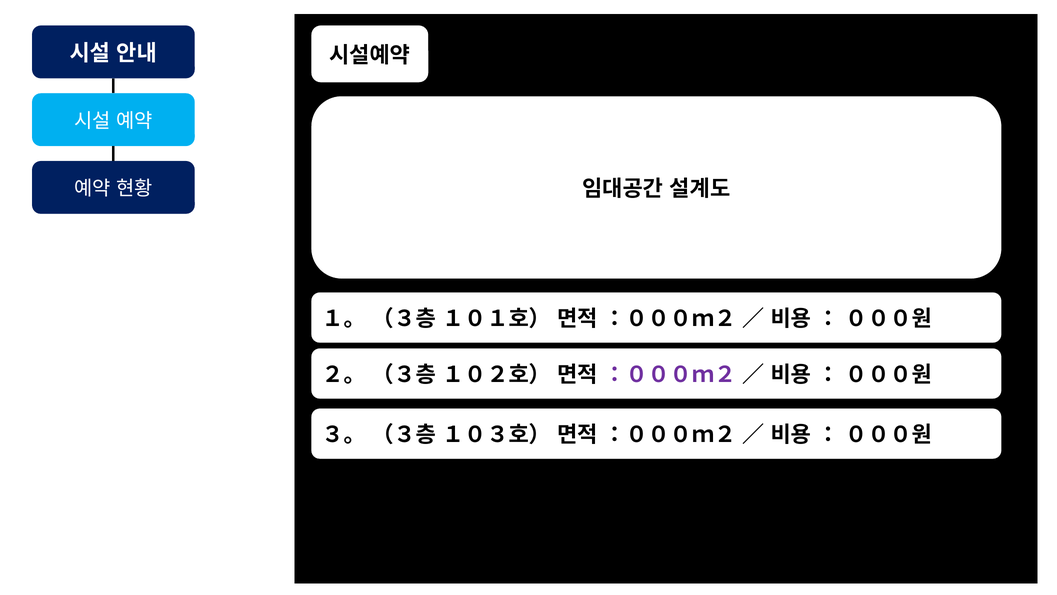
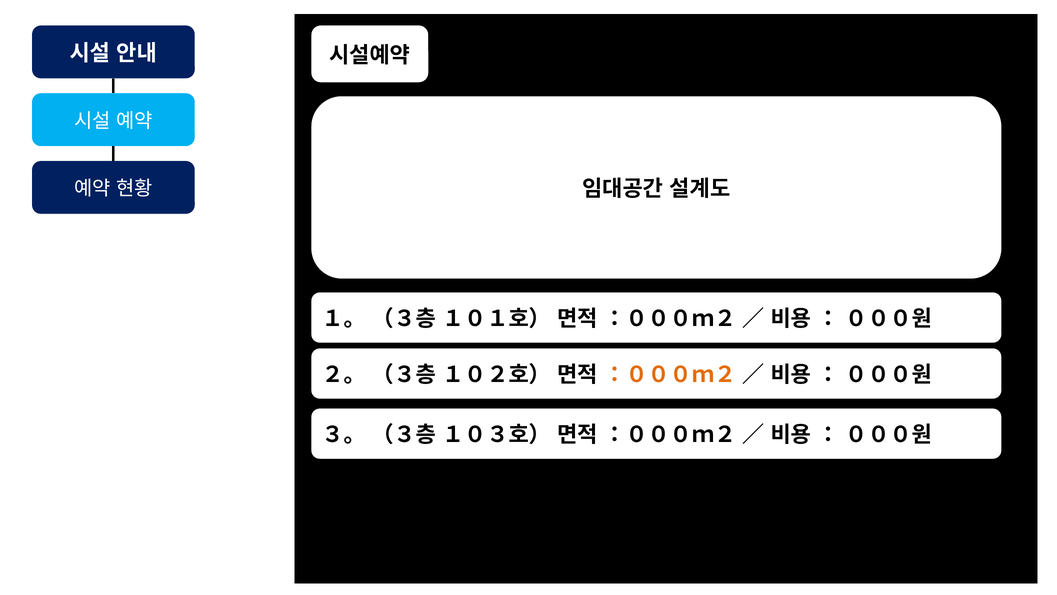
：０００ｍ２ colour: purple -> orange (670, 375)
